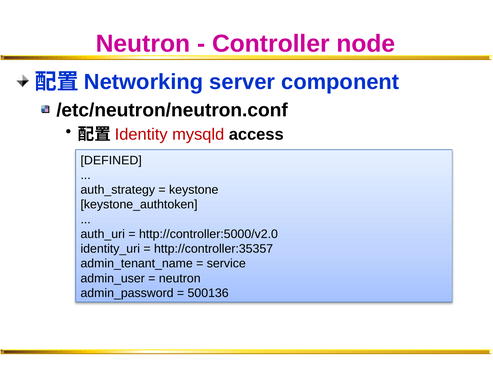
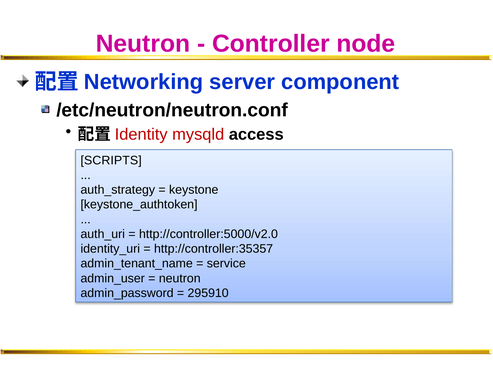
DEFINED: DEFINED -> SCRIPTS (111, 161)
500136: 500136 -> 295910 (208, 294)
